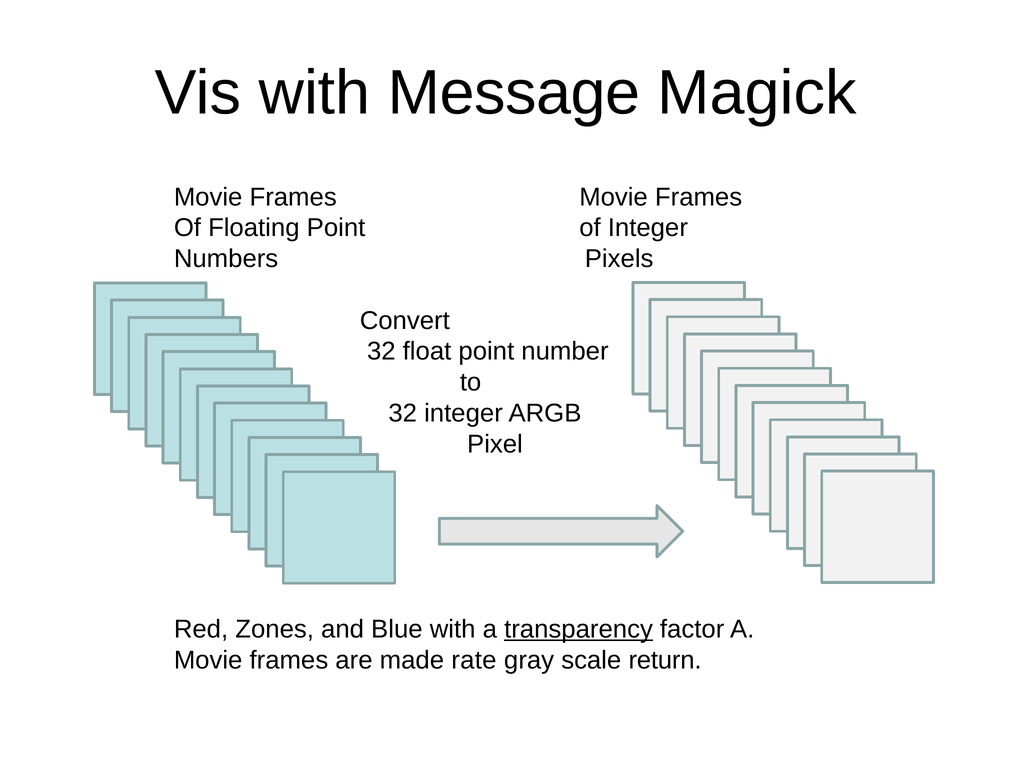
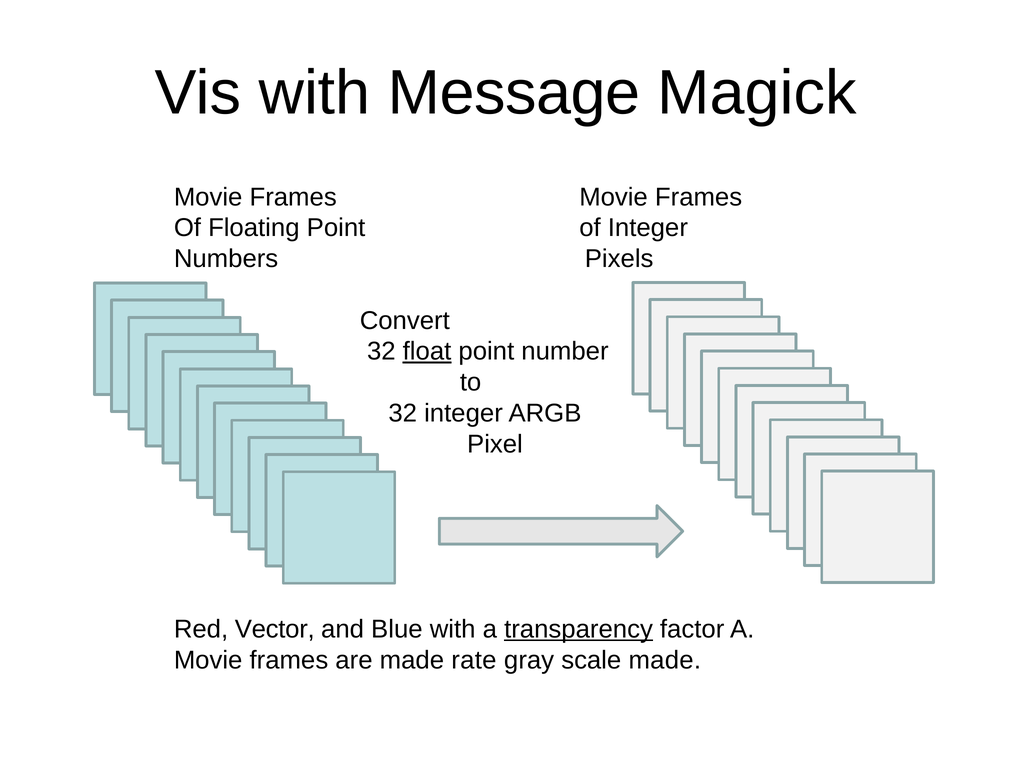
float underline: none -> present (427, 352)
Zones: Zones -> Vector (275, 630)
scale return: return -> made (665, 661)
